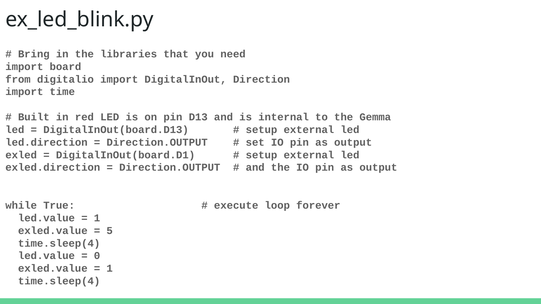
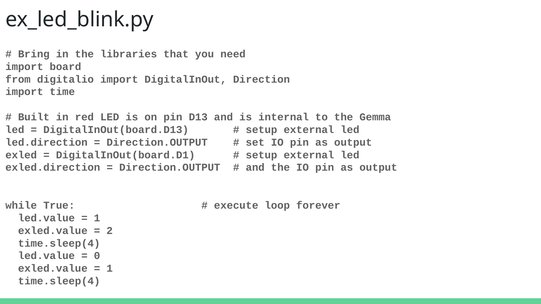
5: 5 -> 2 (110, 231)
